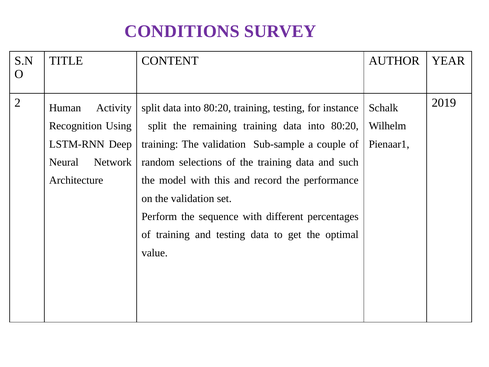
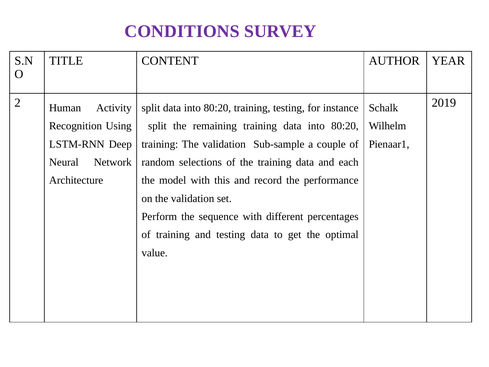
such: such -> each (349, 162)
